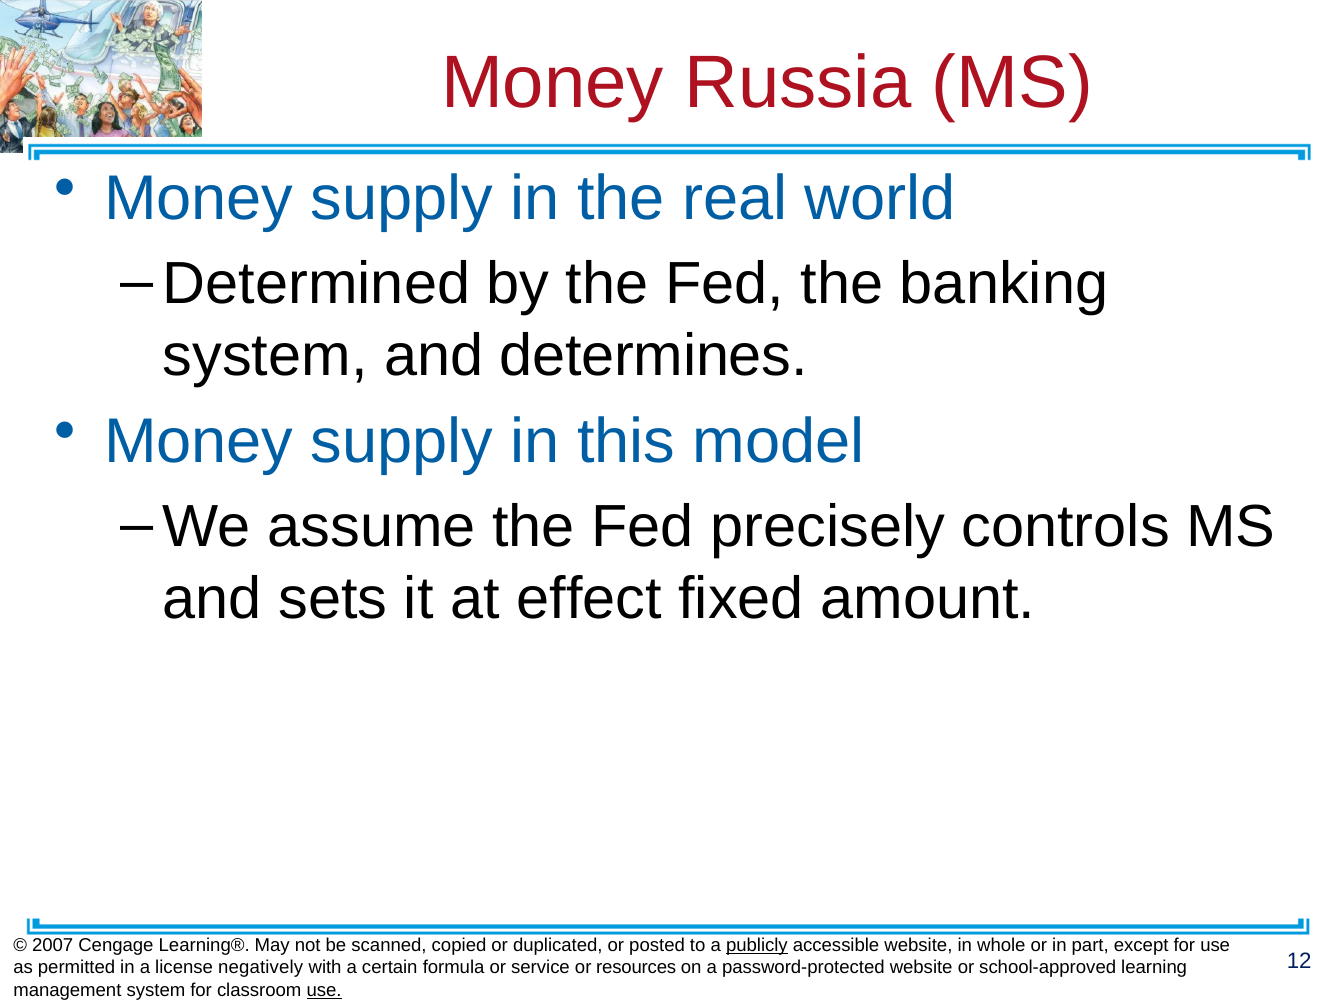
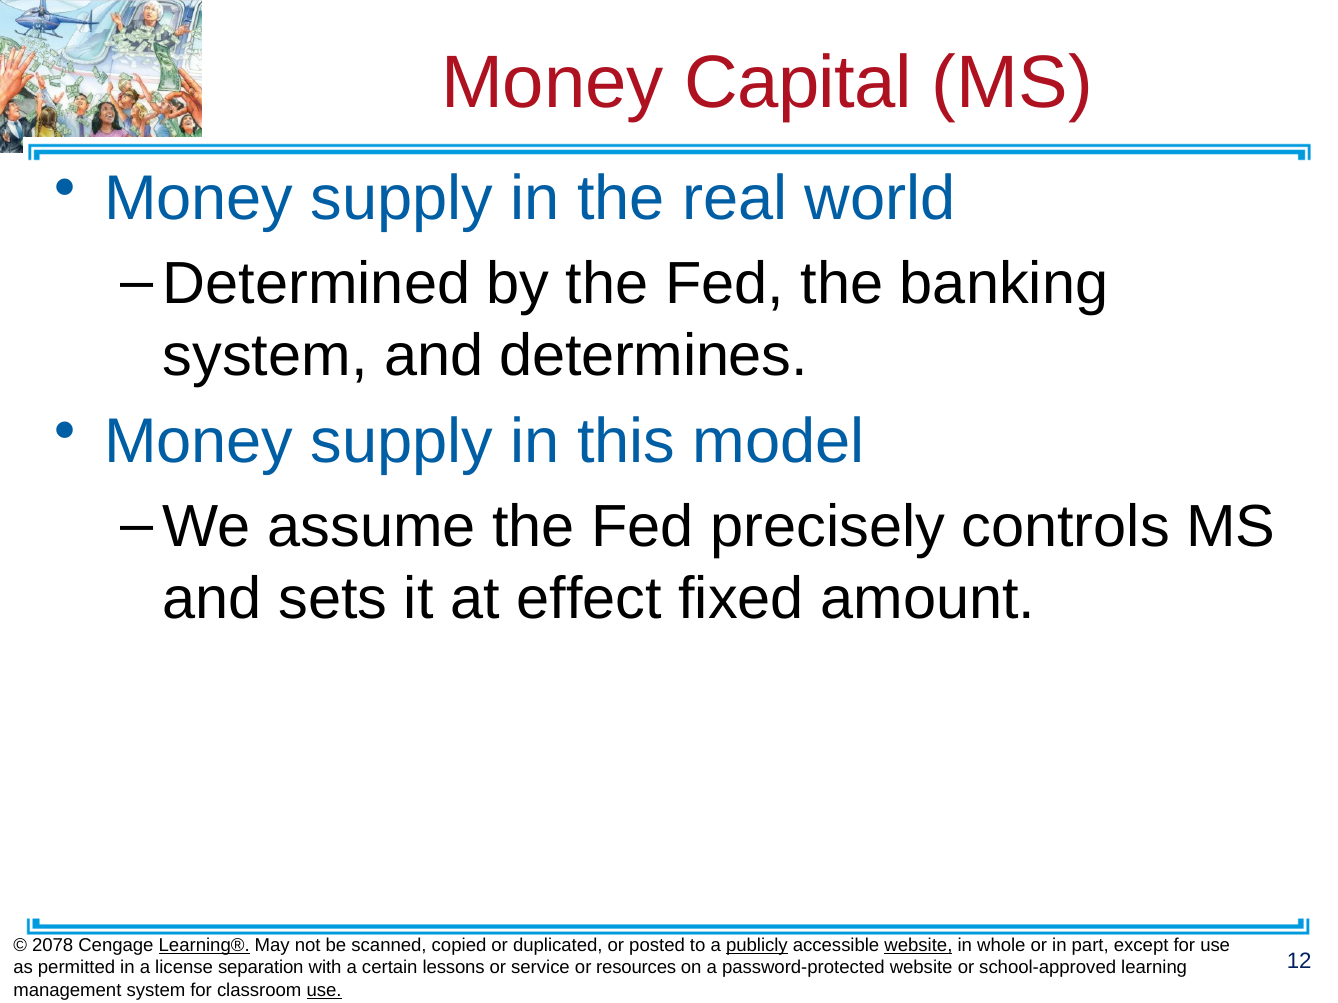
Russia: Russia -> Capital (798, 83)
2007: 2007 -> 2078 (53, 946)
Learning® underline: none -> present (204, 946)
website underline: none -> present (918, 946)
negatively: negatively -> separation (261, 968)
formula: formula -> lessons (454, 968)
